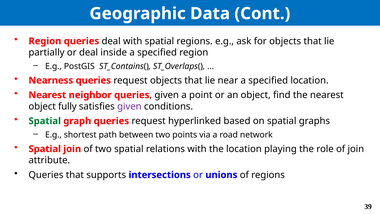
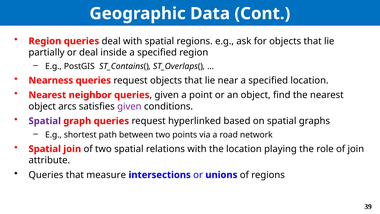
fully: fully -> arcs (67, 106)
Spatial colour: green -> purple (45, 121)
supports: supports -> measure (106, 175)
